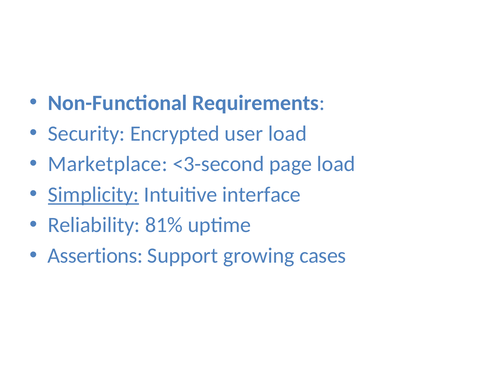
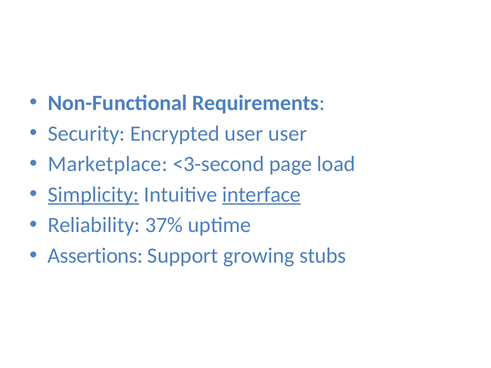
user load: load -> user (288, 134)
interface underline: none -> present (261, 195)
81%: 81% -> 37% (164, 225)
cases: cases -> stubs (323, 256)
